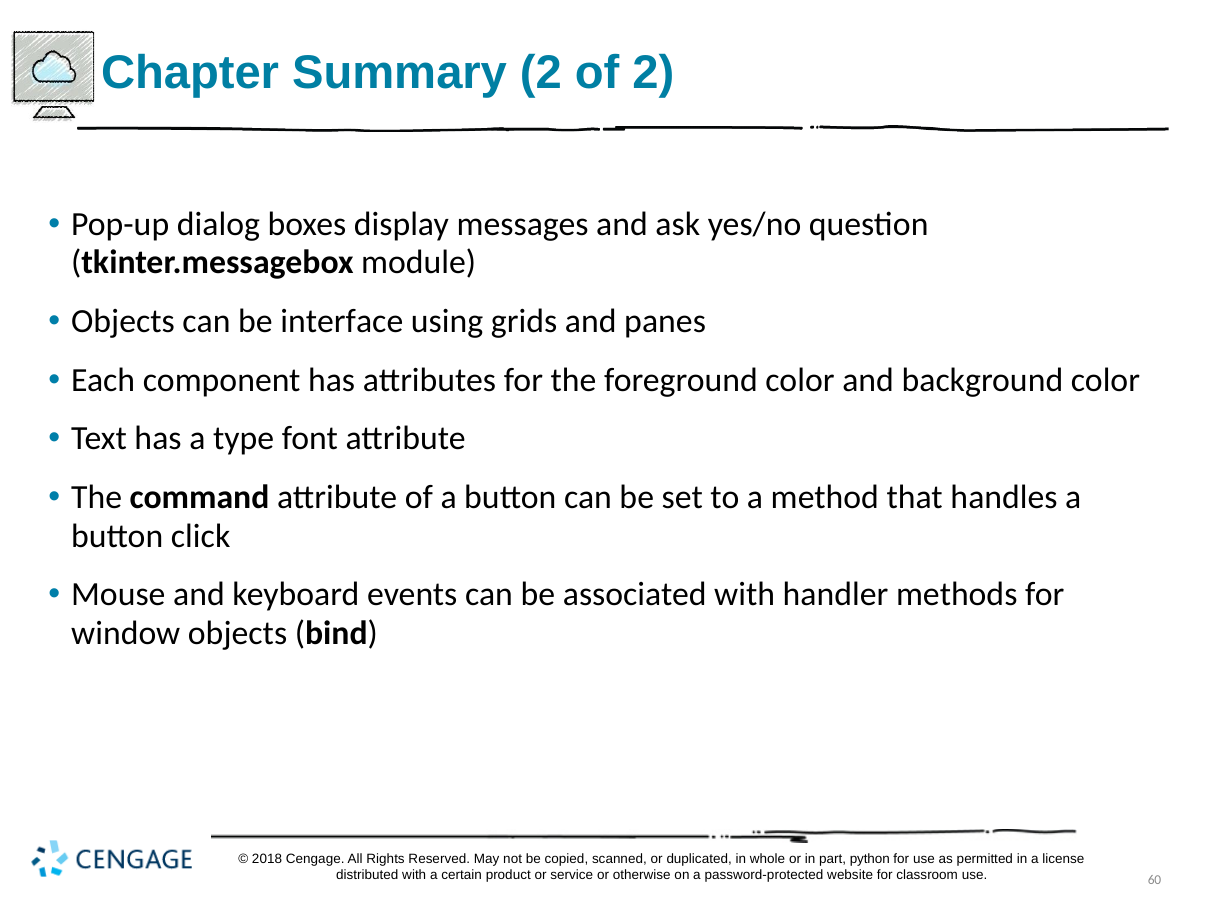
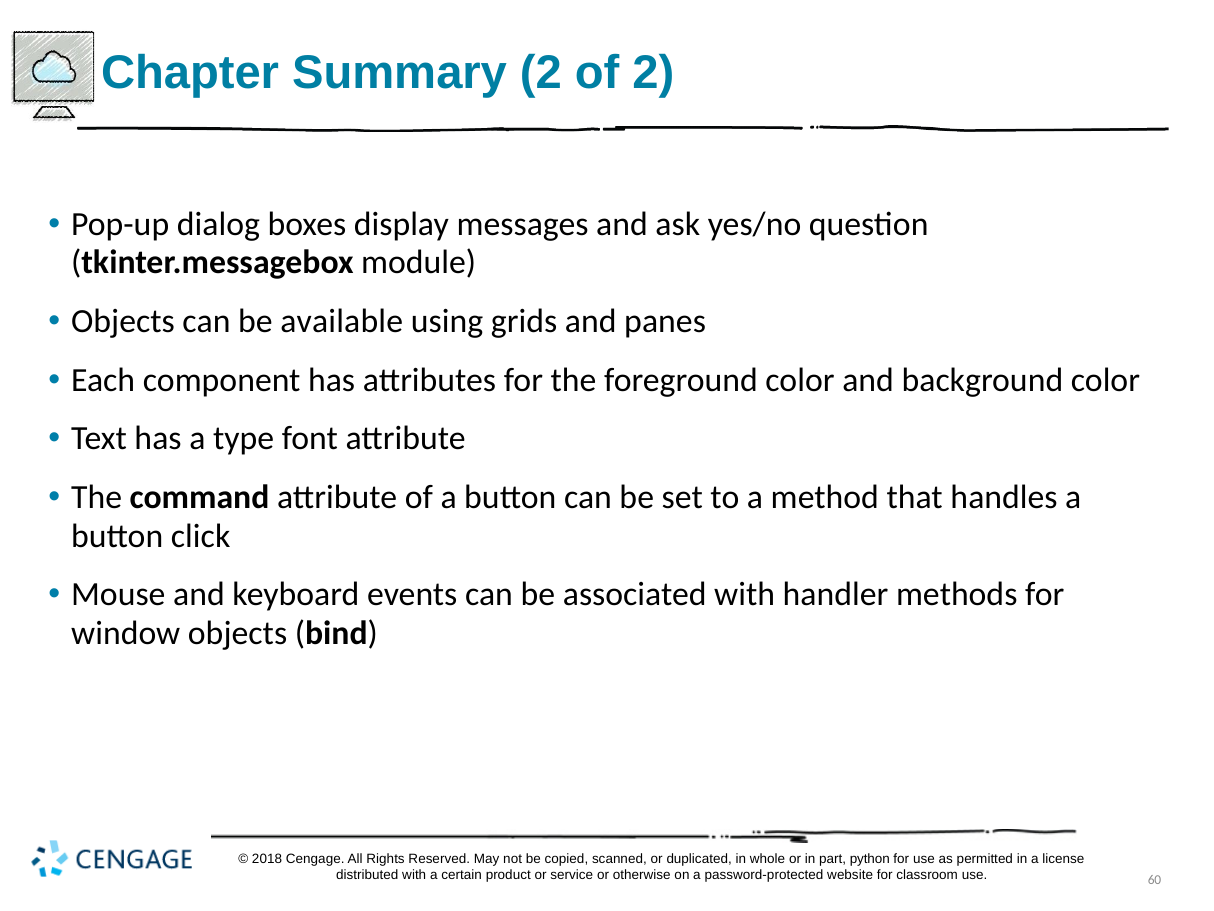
interface: interface -> available (342, 321)
